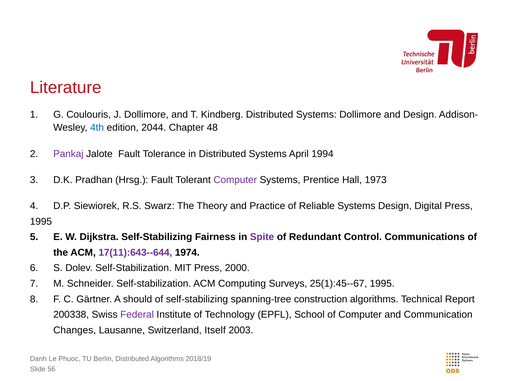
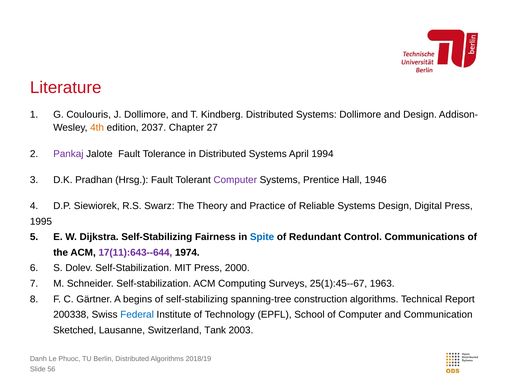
4th colour: blue -> orange (97, 128)
2044: 2044 -> 2037 (154, 128)
48: 48 -> 27 (212, 128)
1973: 1973 -> 1946 (376, 180)
Spite colour: purple -> blue (262, 237)
25(1):45--67 1995: 1995 -> 1963 (382, 284)
should: should -> begins (138, 299)
Federal colour: purple -> blue (137, 315)
Changes: Changes -> Sketched (75, 330)
Itself: Itself -> Tank (215, 330)
